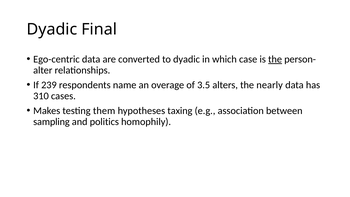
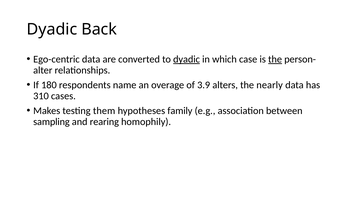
Final: Final -> Back (99, 29)
dyadic underline: none -> present (187, 59)
239: 239 -> 180 (49, 85)
3.5: 3.5 -> 3.9 (204, 85)
taxing: taxing -> family (180, 111)
politics: politics -> rearing (104, 122)
